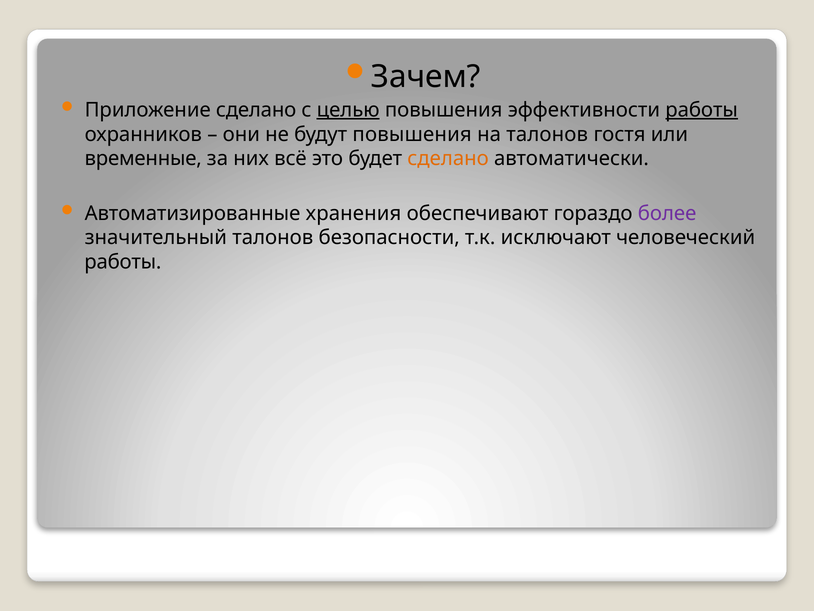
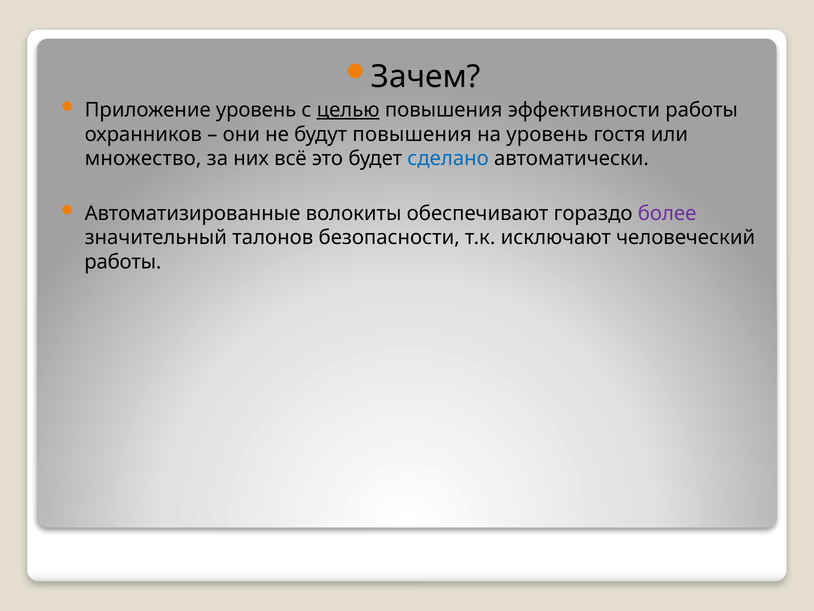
Приложение сделано: сделано -> уровень (256, 110)
работы underline: present -> none (702, 110)
на талонов: талонов -> уровень (547, 134)
временные: временные -> множество (143, 159)
сделано colour: orange -> blue (448, 159)
хранения: хранения -> волокиты (354, 213)
